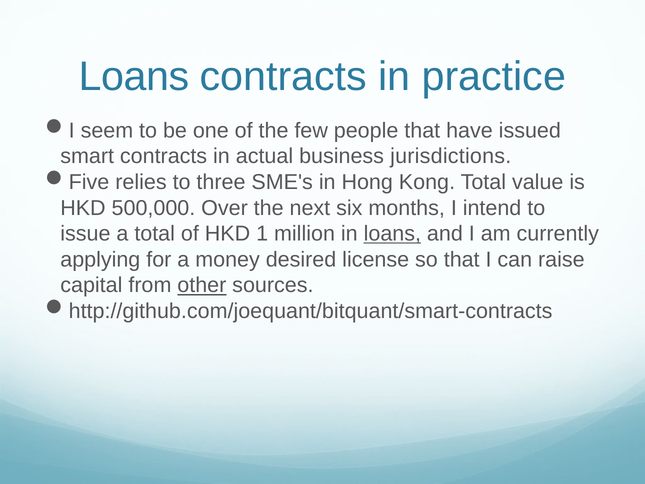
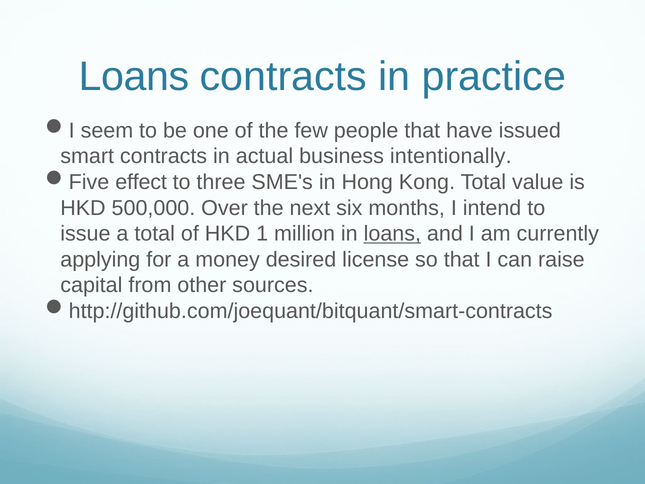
jurisdictions: jurisdictions -> intentionally (451, 156)
relies: relies -> effect (141, 182)
other underline: present -> none (202, 285)
